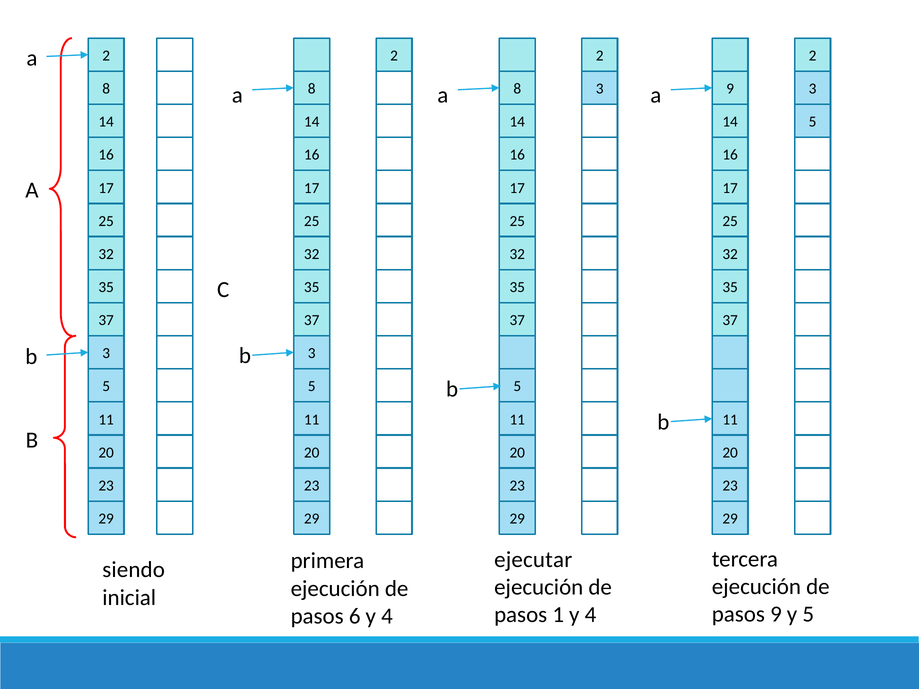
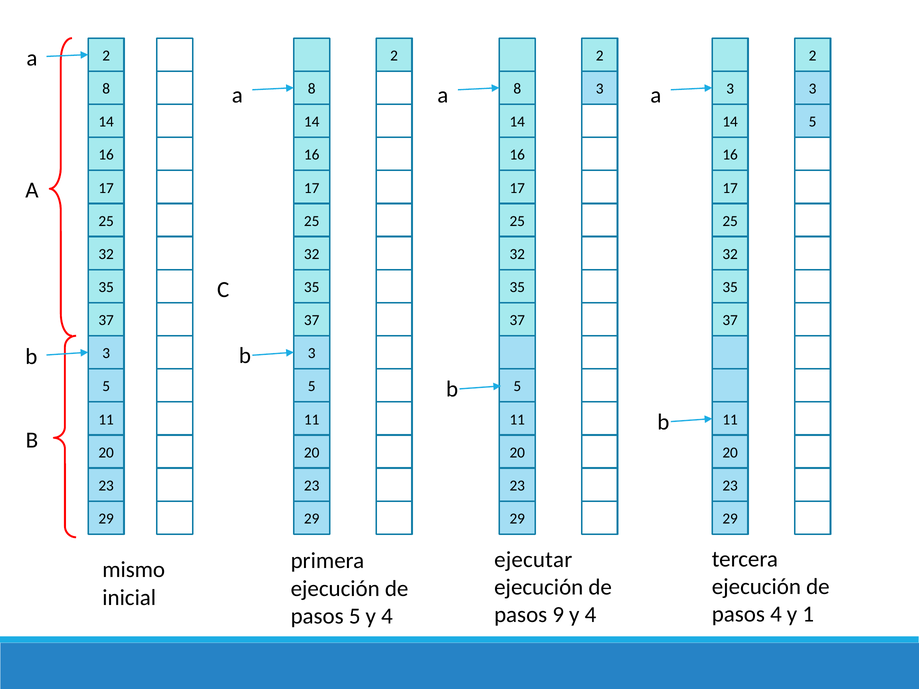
3 9: 9 -> 3 (730, 89)
siendo: siendo -> mismo (134, 570)
pasos 9: 9 -> 4 (776, 614)
y 5: 5 -> 1 (808, 614)
1: 1 -> 9 (558, 615)
pasos 6: 6 -> 5 (355, 616)
